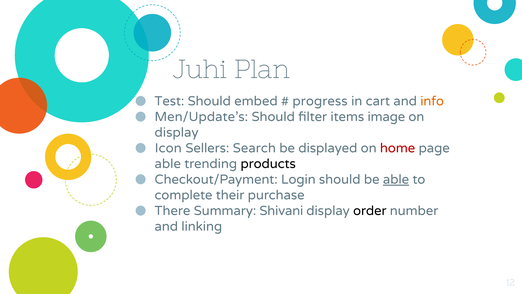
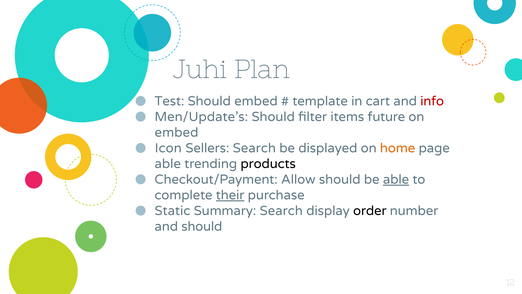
progress: progress -> template (320, 101)
info colour: orange -> red (432, 101)
image: image -> future (386, 117)
display: display -> embed (177, 132)
home colour: red -> orange (398, 148)
Login: Login -> Allow (298, 179)
their underline: none -> present (230, 195)
There: There -> Static (172, 211)
Summary Shivani: Shivani -> Search (281, 211)
and linking: linking -> should (202, 226)
